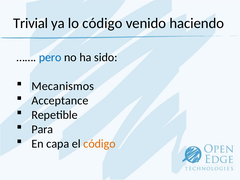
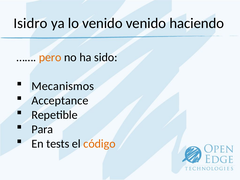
Trivial: Trivial -> Isidro (30, 23)
lo código: código -> venido (102, 23)
pero colour: blue -> orange (50, 57)
capa: capa -> tests (58, 144)
